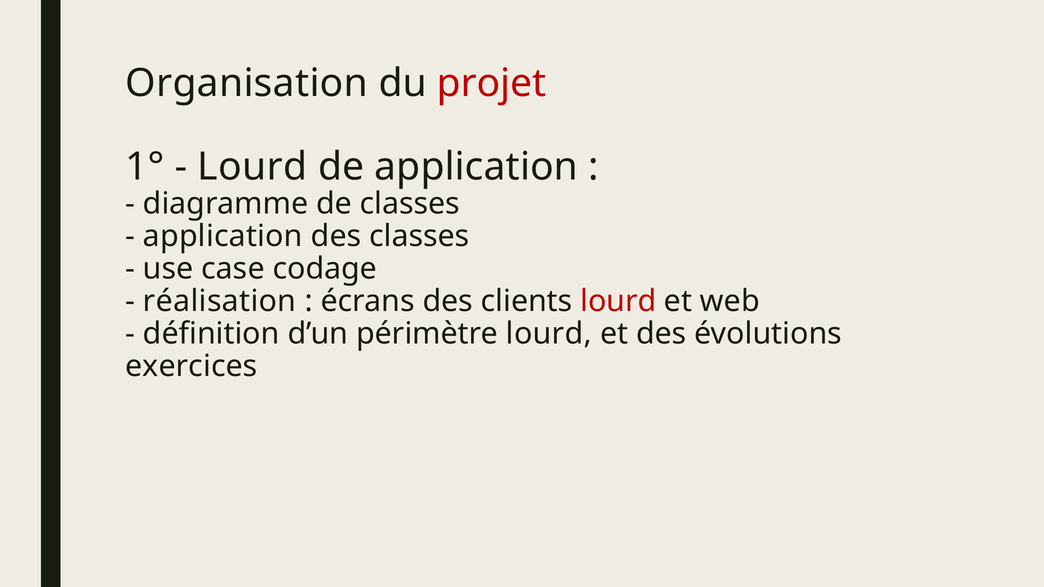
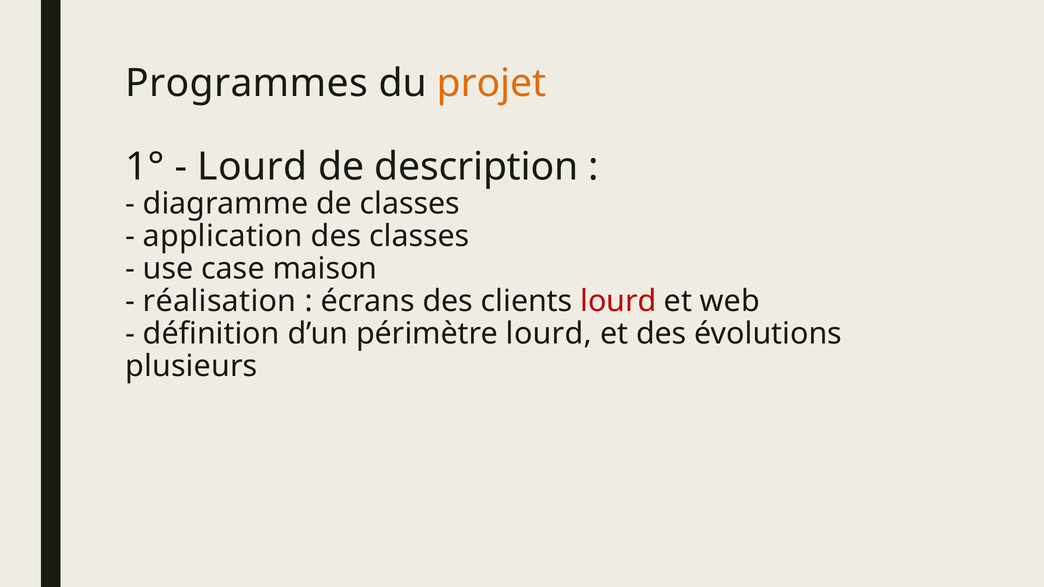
Organisation: Organisation -> Programmes (247, 83)
projet colour: red -> orange (492, 83)
de application: application -> description (476, 167)
codage: codage -> maison (325, 269)
exercices: exercices -> plusieurs (191, 366)
